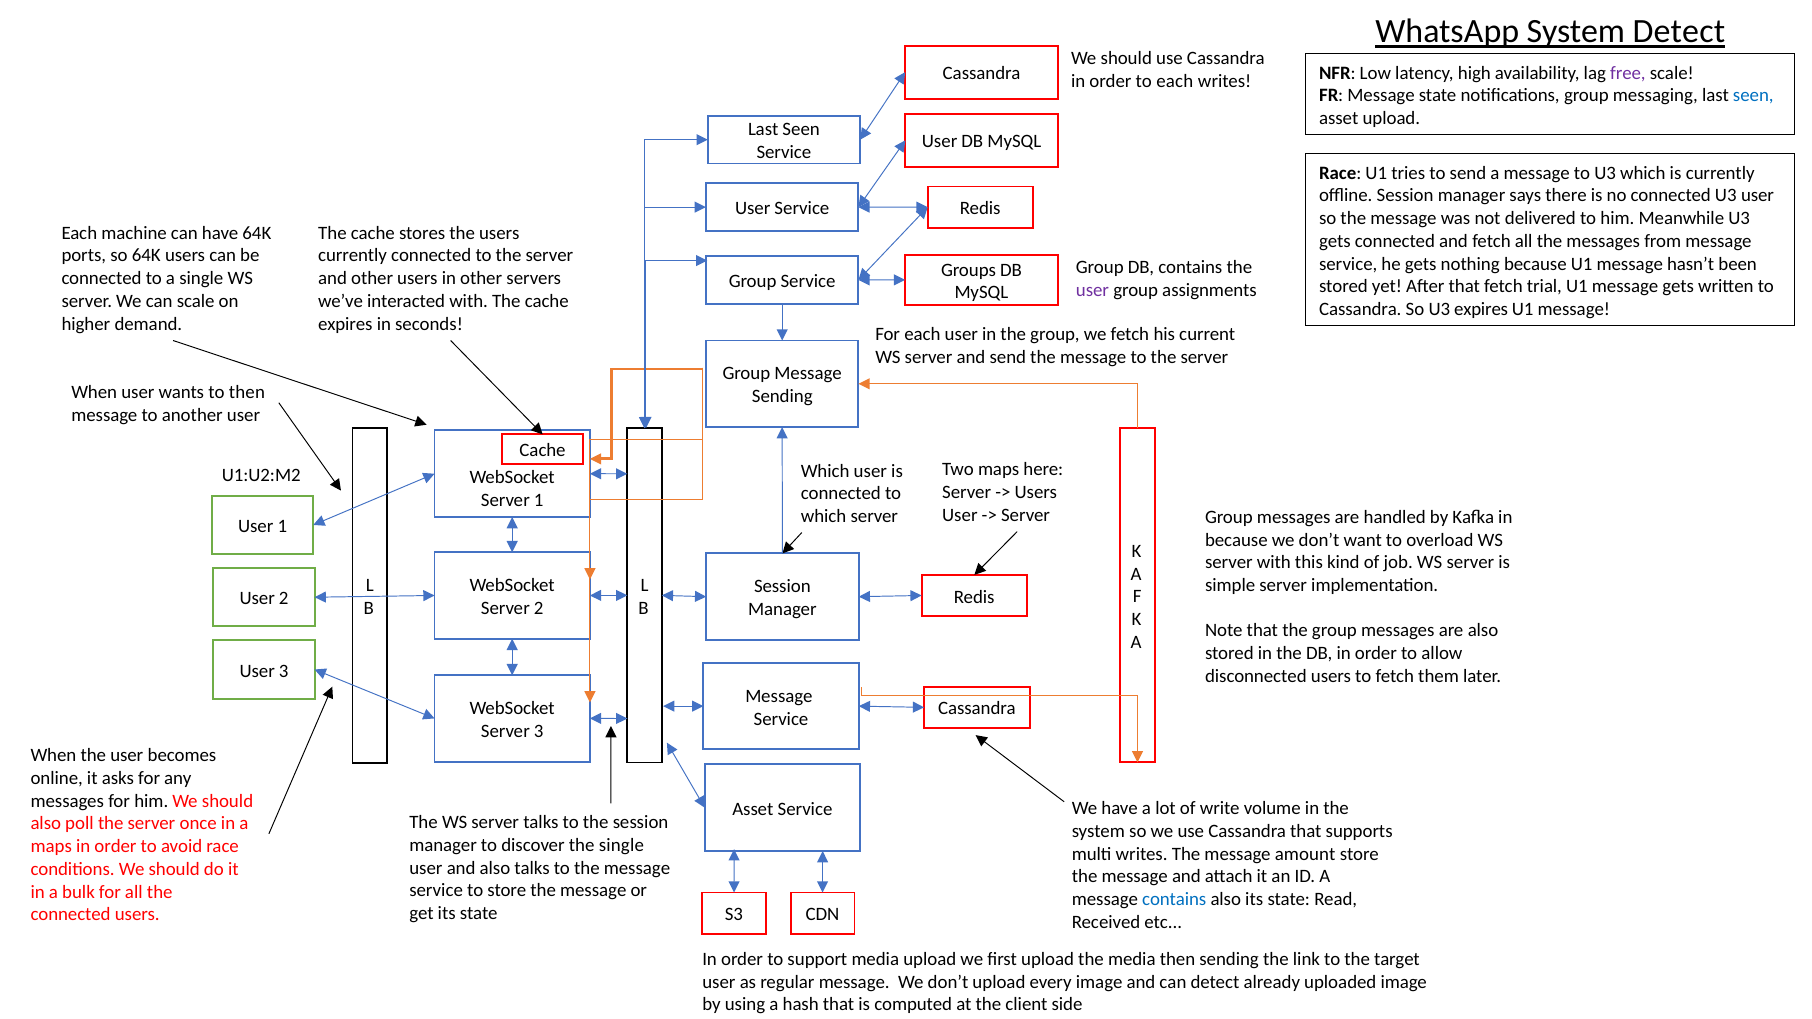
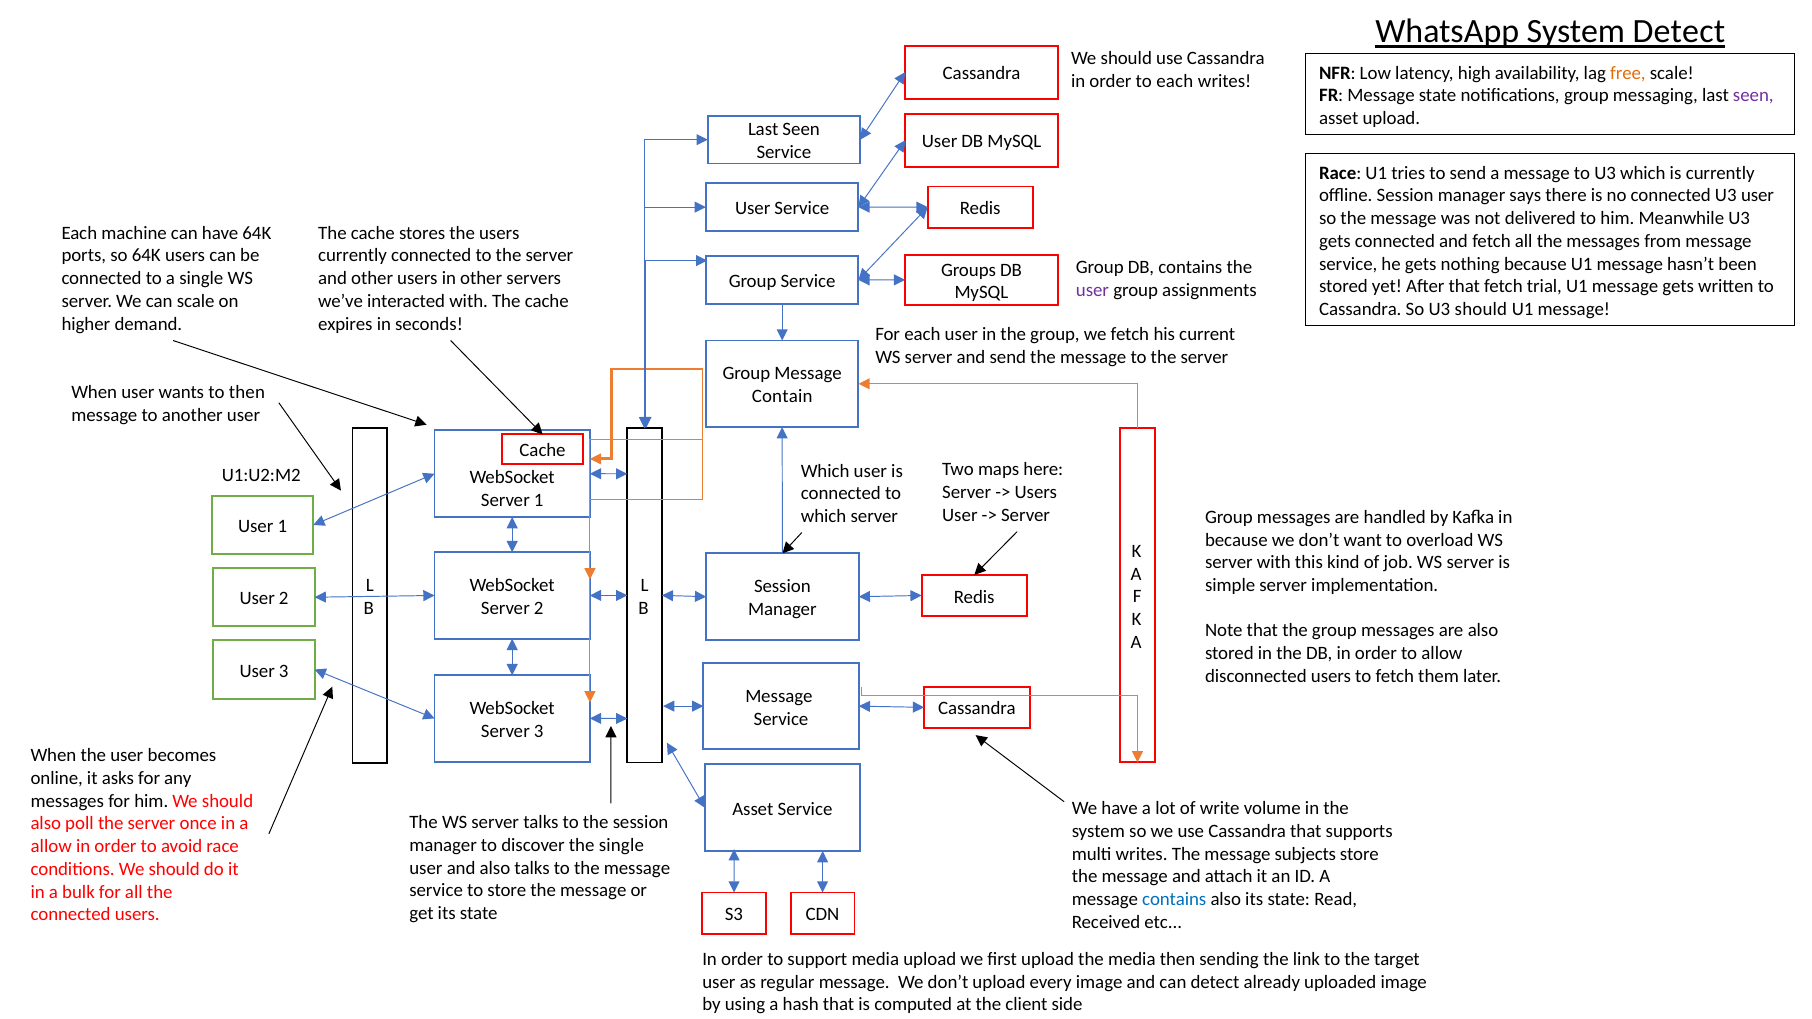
free colour: purple -> orange (1628, 73)
seen colour: blue -> purple (1753, 96)
U3 expires: expires -> should (1481, 309)
Sending: Sending -> Contain (782, 397)
maps: maps -> allow (51, 847)
amount: amount -> subjects (1305, 854)
